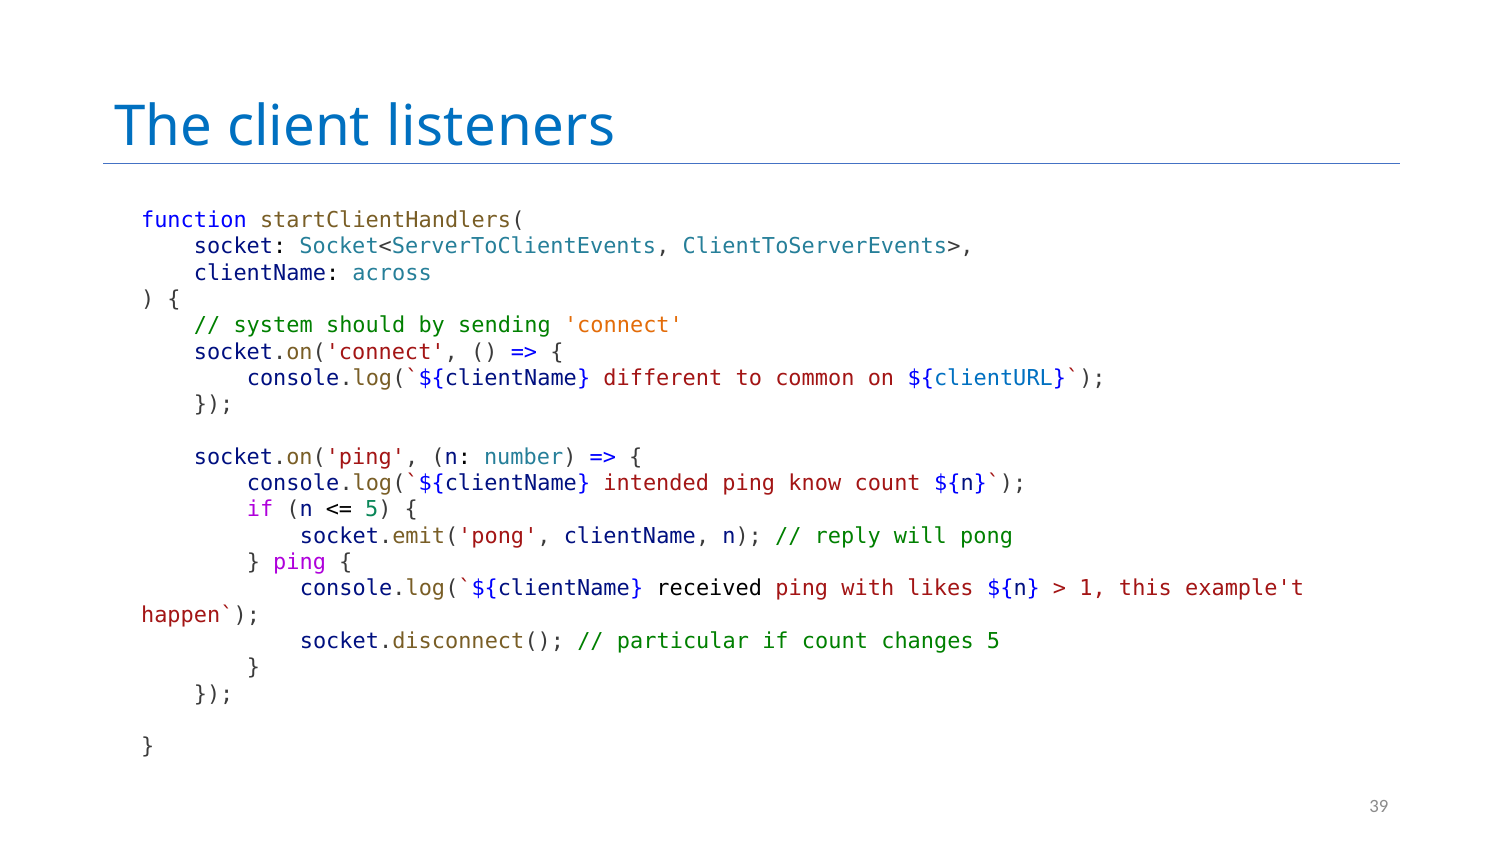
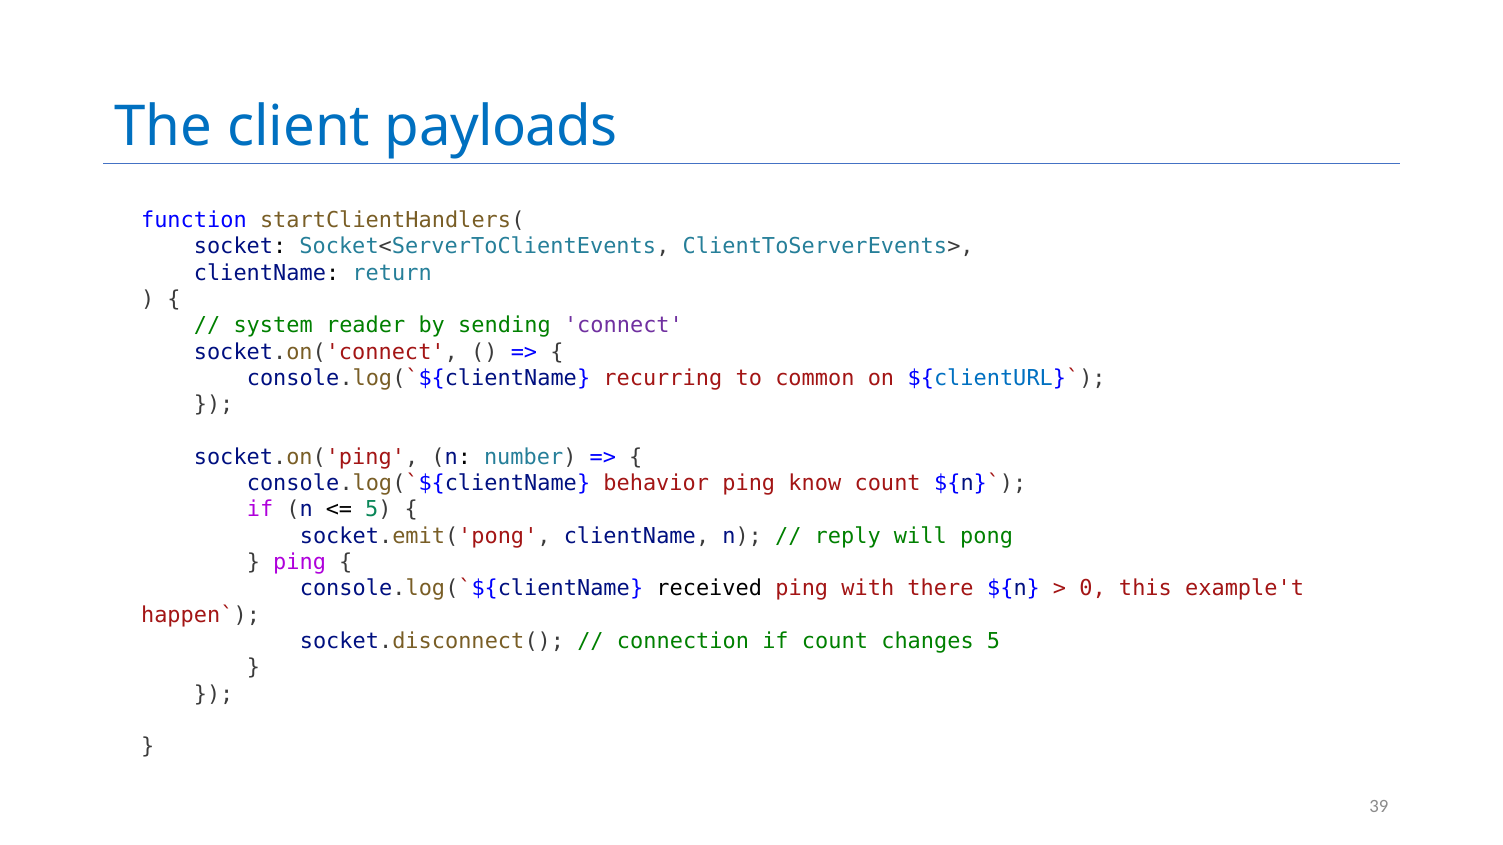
listeners: listeners -> payloads (501, 127)
across: across -> return (392, 273)
should: should -> reader (366, 326)
connect colour: orange -> purple (623, 326)
different: different -> recurring (663, 378)
intended: intended -> behavior (656, 484)
likes: likes -> there (941, 589)
1: 1 -> 0 (1093, 589)
particular: particular -> connection (683, 642)
